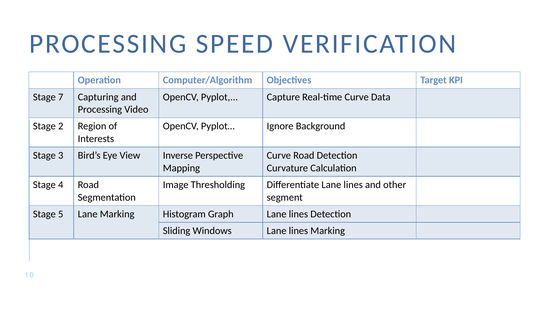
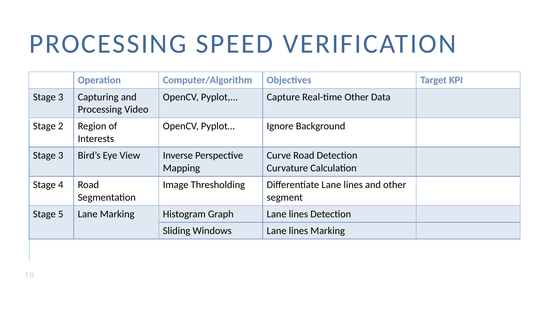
7: 7 -> 3 (61, 97)
Real-time Curve: Curve -> Other (357, 97)
